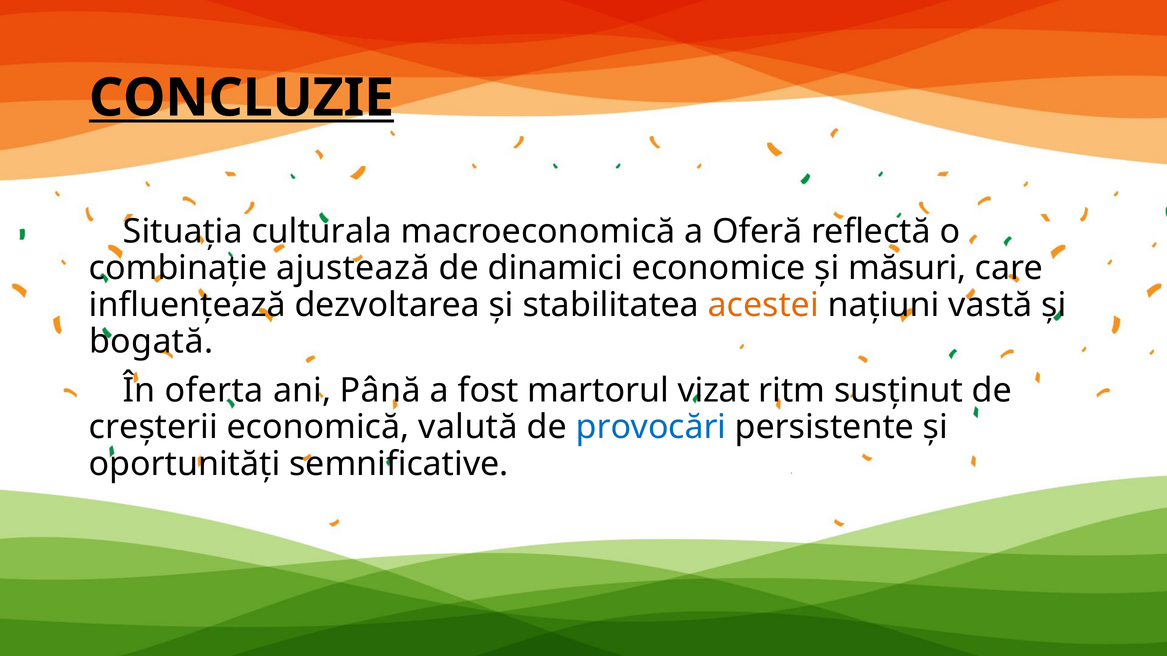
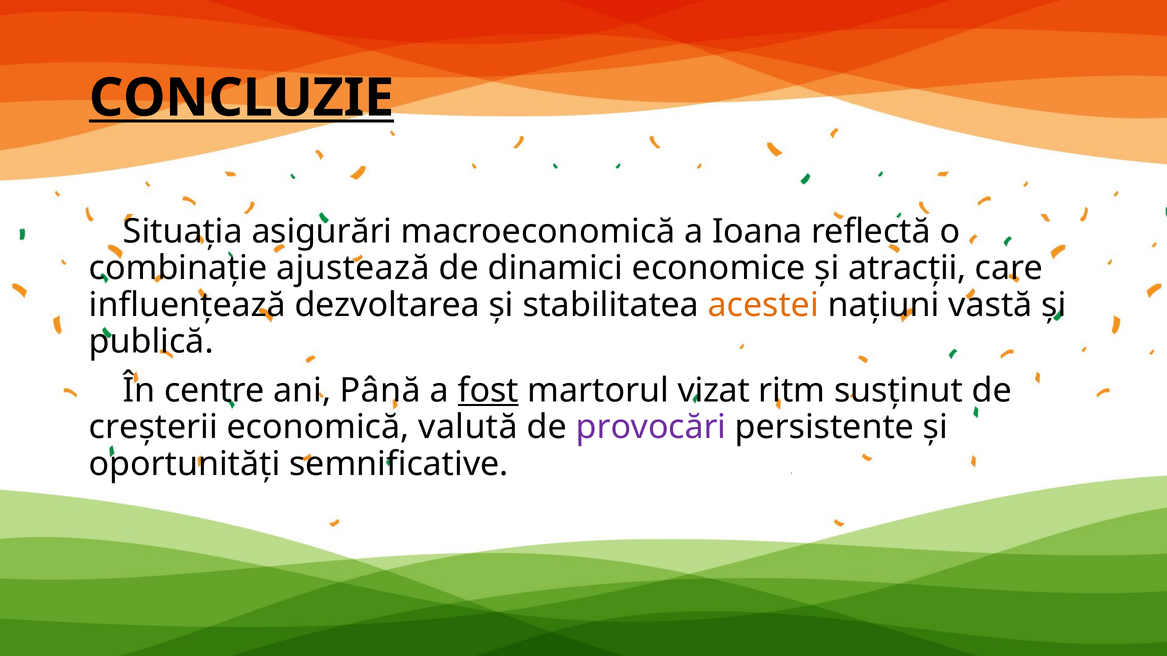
culturala: culturala -> asigurări (322, 232)
Oferă: Oferă -> Ioana (757, 232)
măsuri: măsuri -> atracții (907, 268)
bogată: bogată -> publică (151, 342)
oferta: oferta -> centre (214, 391)
fost underline: none -> present (488, 391)
provocări colour: blue -> purple (651, 427)
